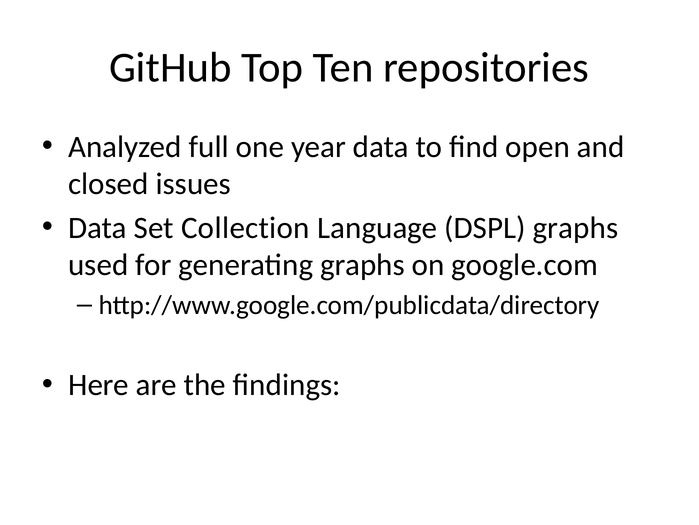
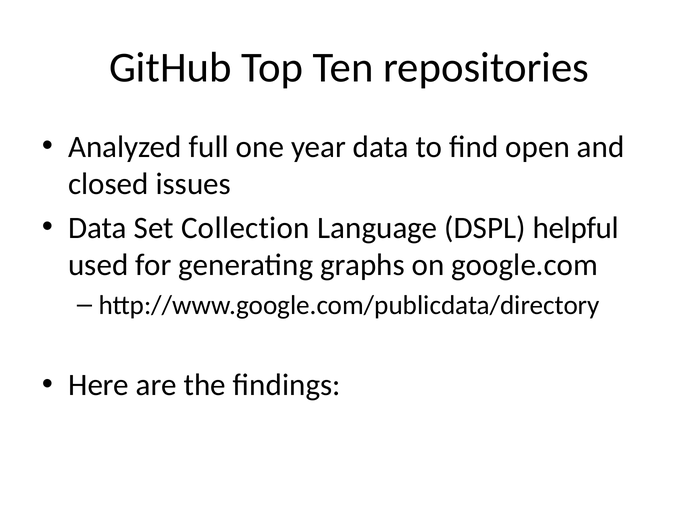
DSPL graphs: graphs -> helpful (576, 227)
